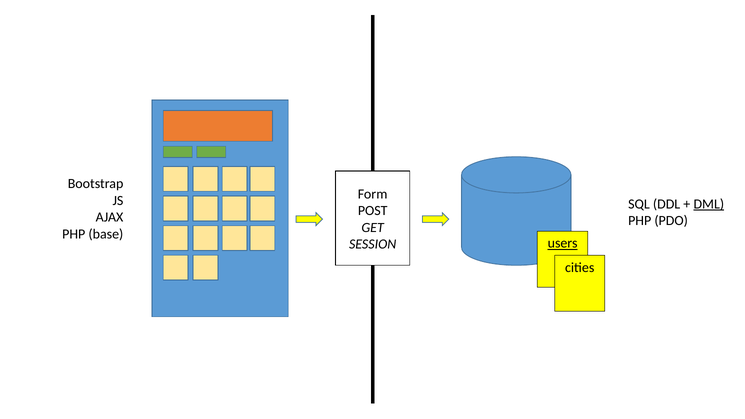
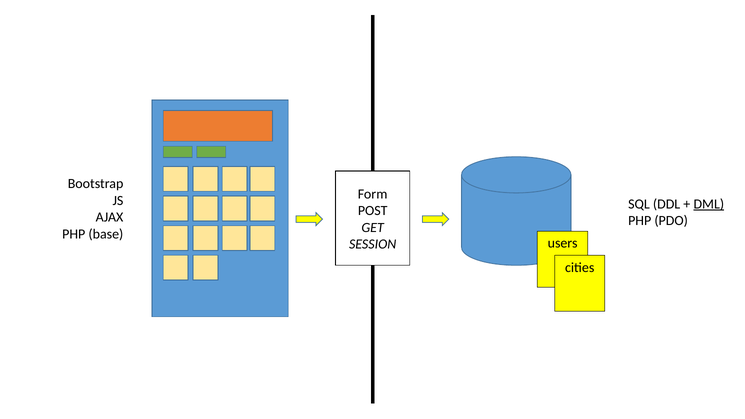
users underline: present -> none (563, 243)
